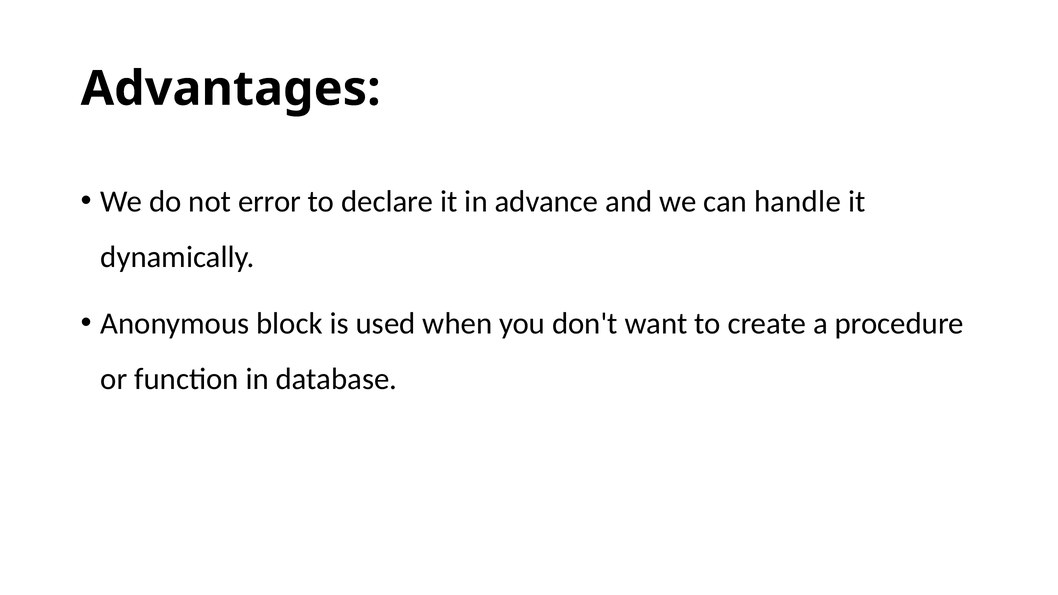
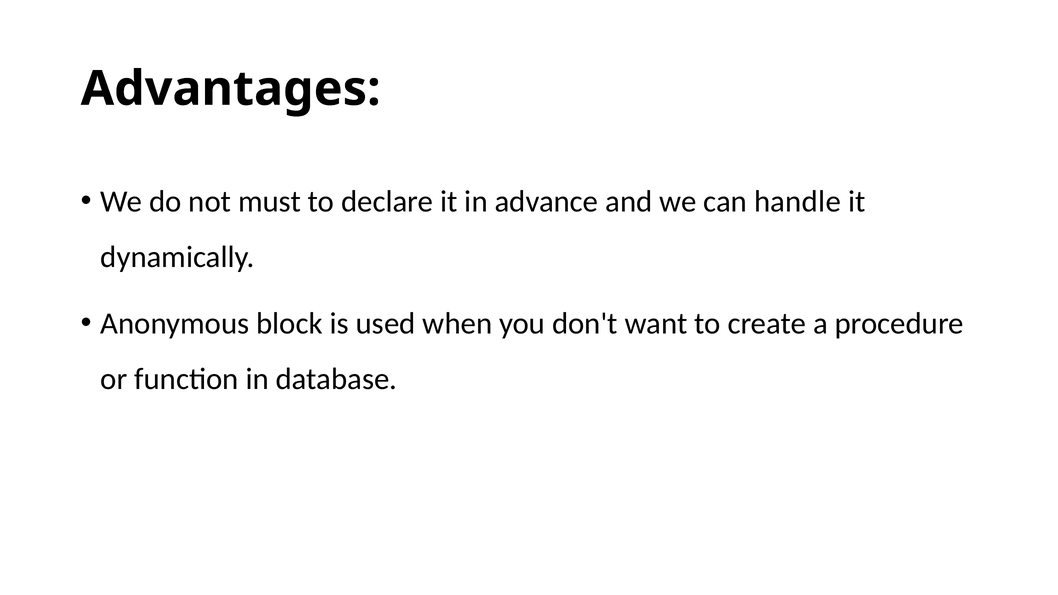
error: error -> must (270, 202)
